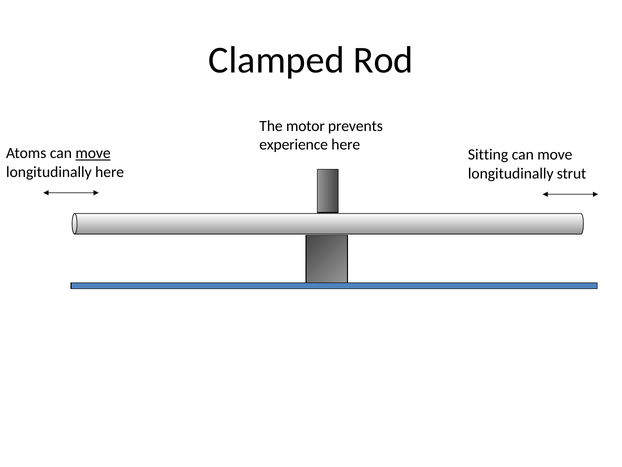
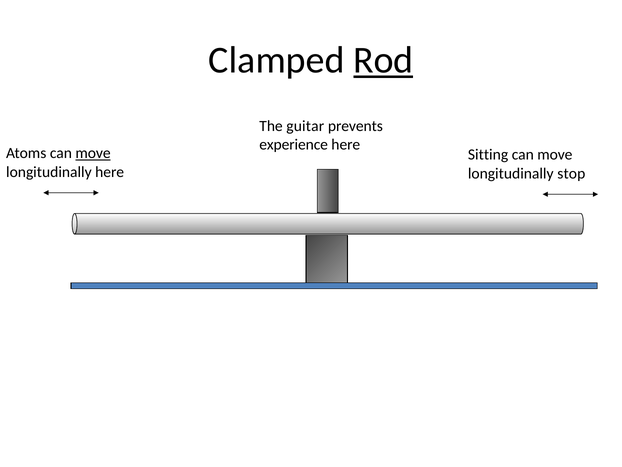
Rod underline: none -> present (383, 60)
motor: motor -> guitar (305, 126)
strut: strut -> stop (571, 173)
